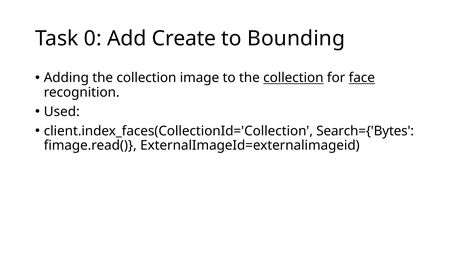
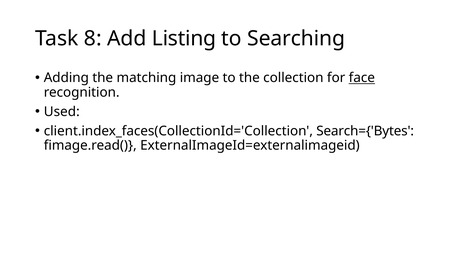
0: 0 -> 8 (93, 39)
Create: Create -> Listing (184, 39)
Bounding: Bounding -> Searching (296, 39)
Adding the collection: collection -> matching (146, 78)
collection underline: present -> none (293, 78)
